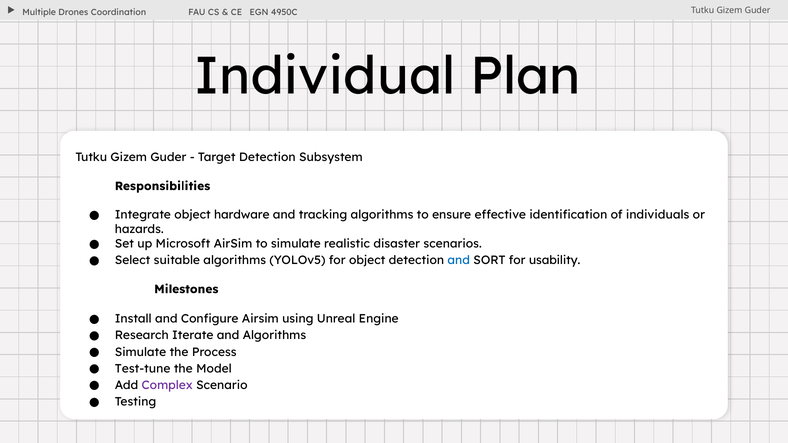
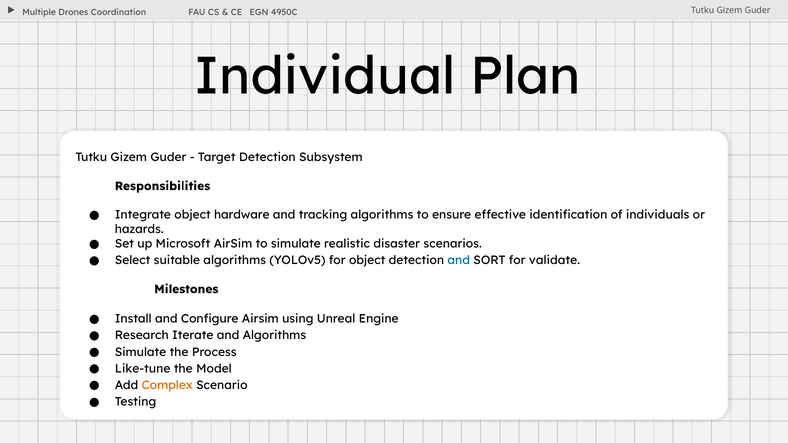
usability: usability -> validate (555, 261)
Test-tune: Test-tune -> Like-tune (143, 369)
Complex colour: purple -> orange (167, 385)
